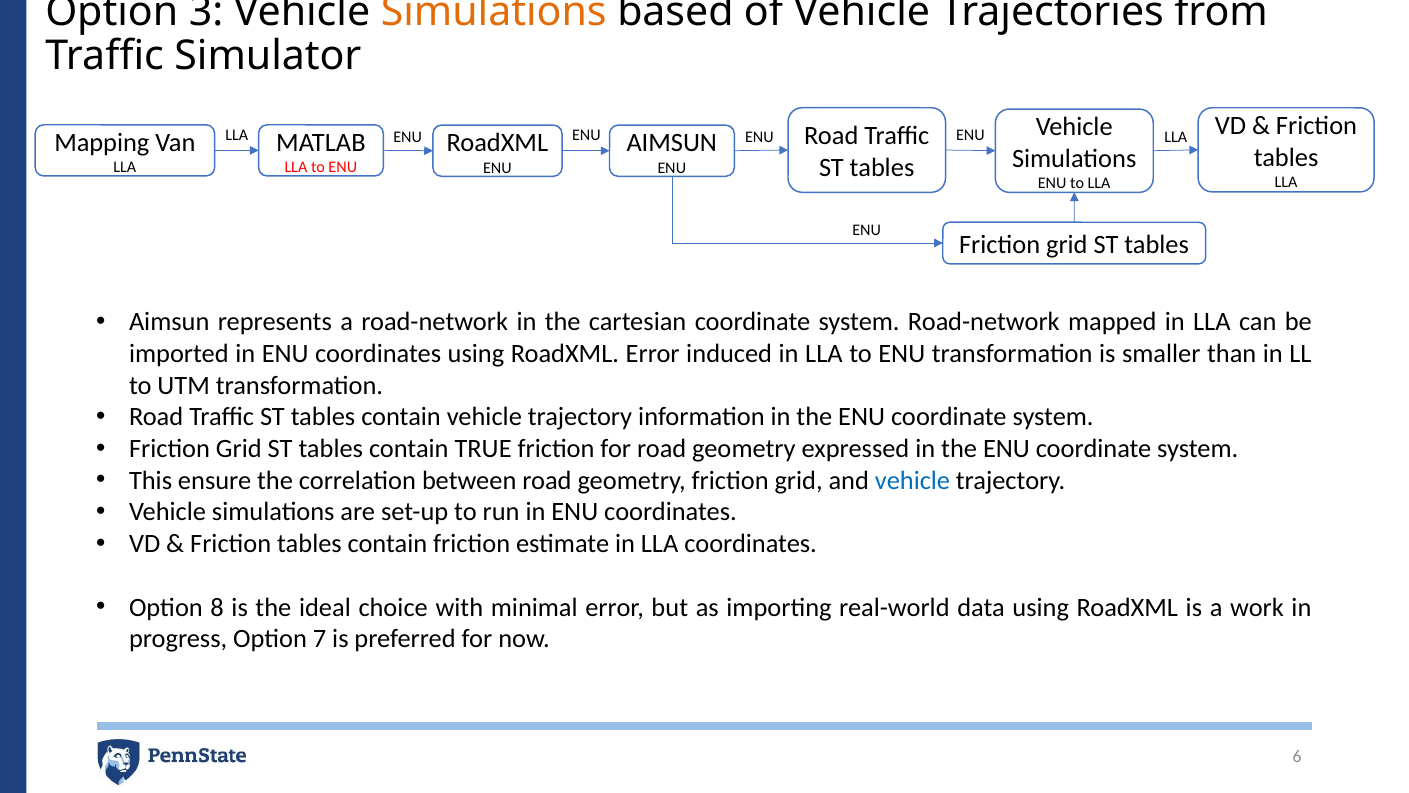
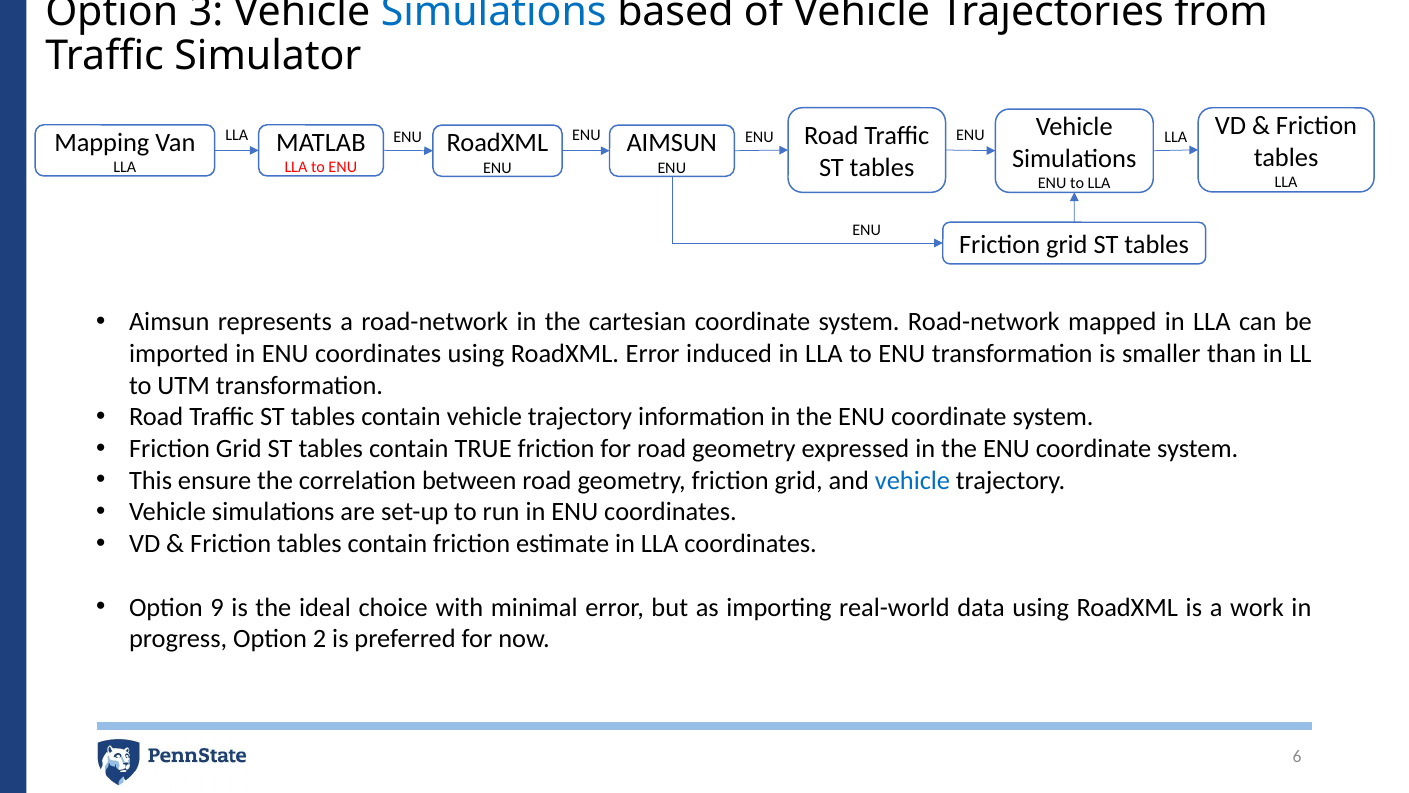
Simulations colour: orange -> blue (494, 12)
8: 8 -> 9 (217, 607)
7: 7 -> 2 (320, 639)
